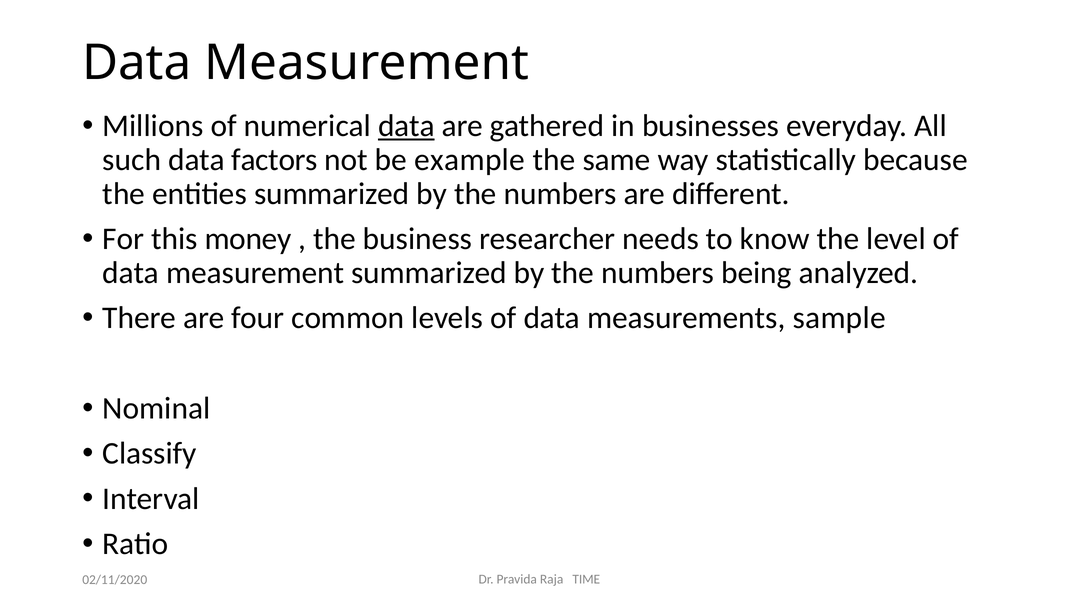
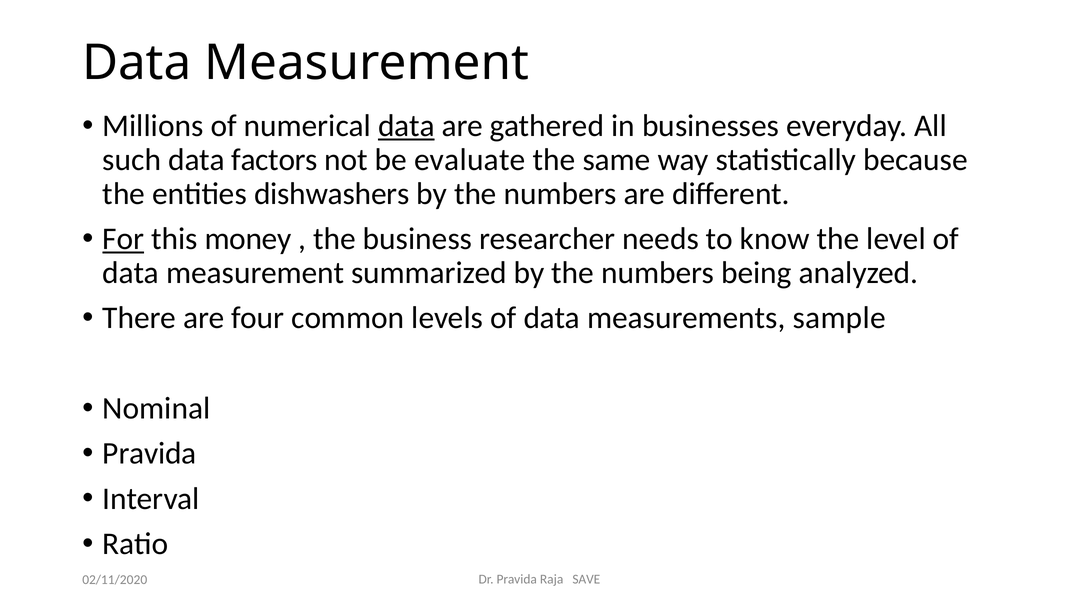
example: example -> evaluate (470, 160)
entities summarized: summarized -> dishwashers (332, 194)
For underline: none -> present (123, 239)
Classify: Classify -> Pravida (149, 454)
TIME: TIME -> SAVE (586, 579)
